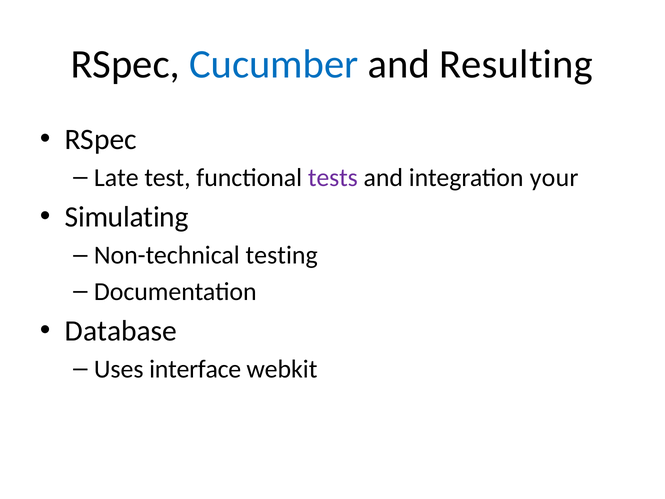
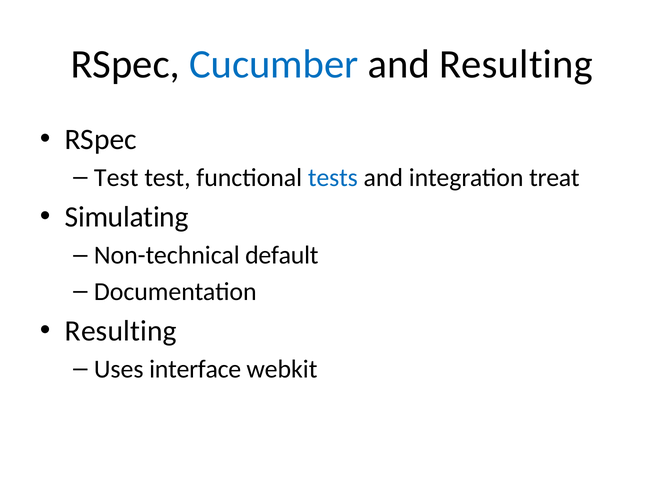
Late: Late -> Test (116, 178)
tests colour: purple -> blue (333, 178)
your: your -> treat (554, 178)
testing: testing -> default (282, 255)
Database: Database -> Resulting (121, 331)
